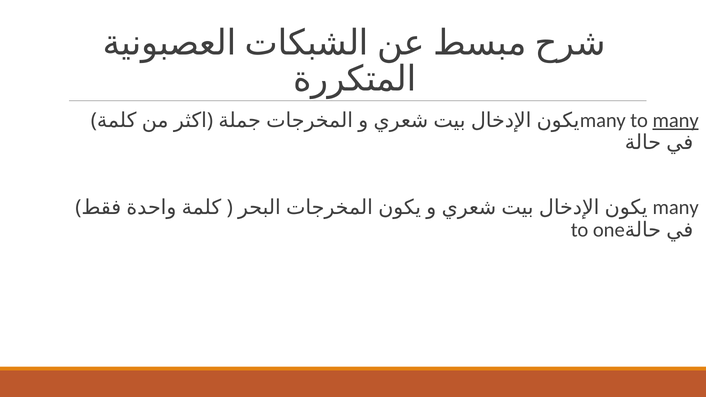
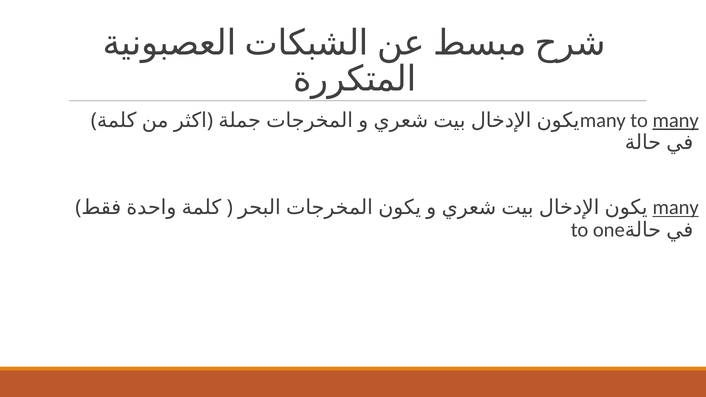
many underline: none -> present (676, 208)
